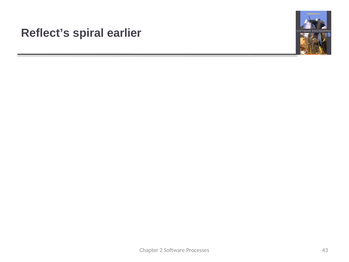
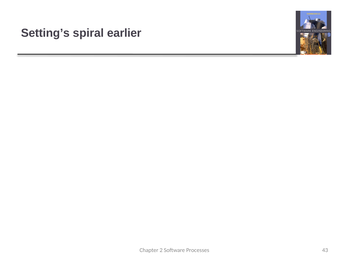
Reflect’s: Reflect’s -> Setting’s (45, 33)
